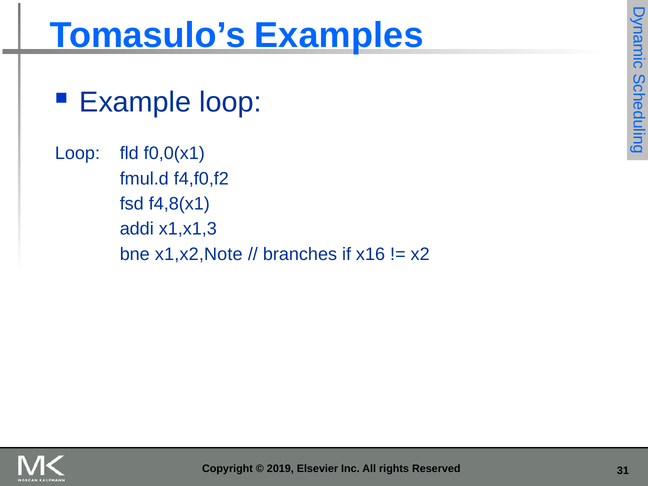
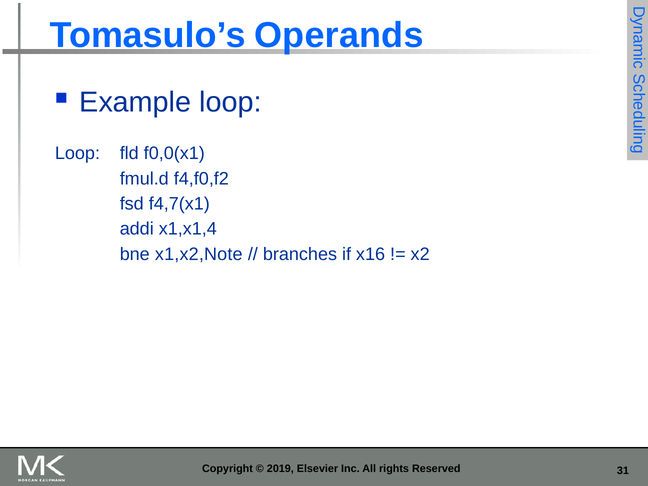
Examples: Examples -> Operands (339, 36)
f4,8(x1: f4,8(x1 -> f4,7(x1 (179, 204)
x1,x1,3: x1,x1,3 -> x1,x1,4 (188, 229)
